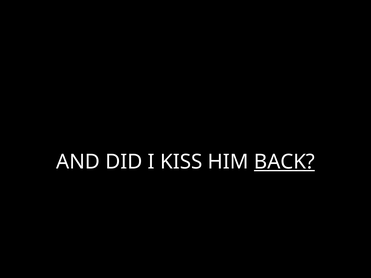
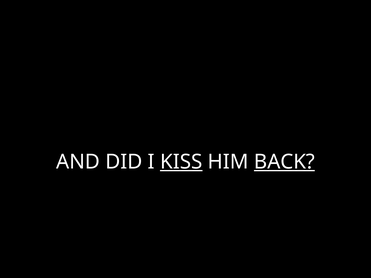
KISS underline: none -> present (181, 162)
